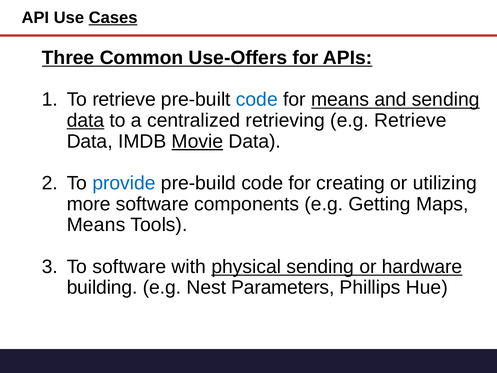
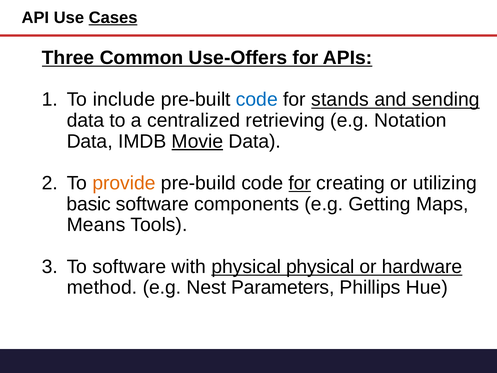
To retrieve: retrieve -> include (124, 99)
for means: means -> stands (340, 99)
data underline: present -> none (85, 120)
e.g Retrieve: Retrieve -> Notation (410, 120)
provide colour: blue -> orange (124, 183)
for underline: none -> present (300, 183)
more: more -> basic (89, 204)
physical sending: sending -> physical (320, 267)
building: building -> method (102, 287)
